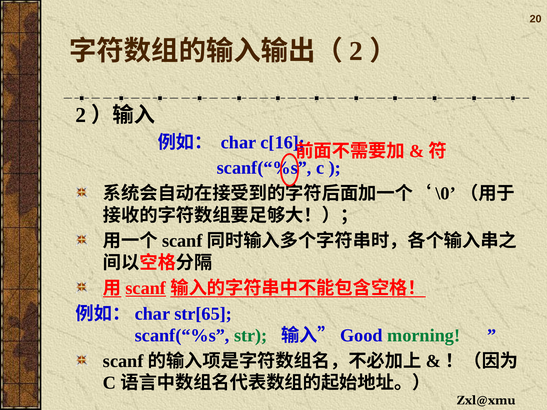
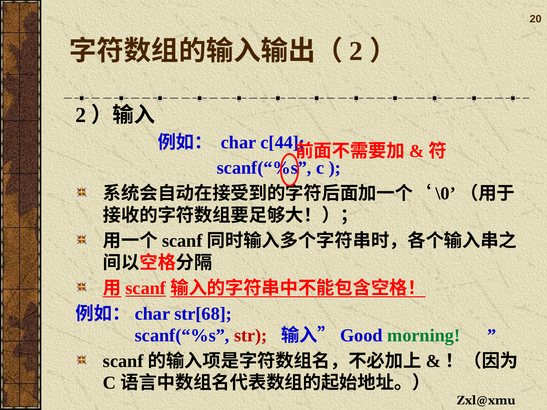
c[16: c[16 -> c[44 (283, 143)
str[65: str[65 -> str[68 (203, 314)
str colour: green -> red (251, 336)
